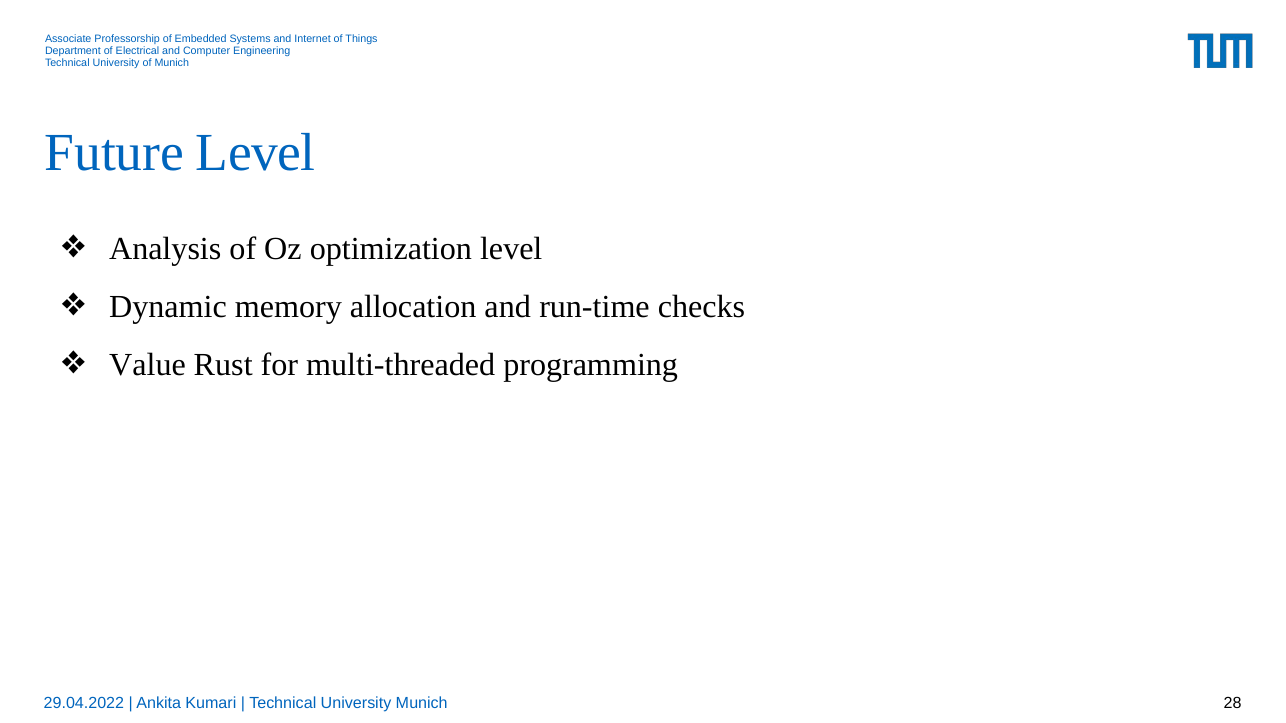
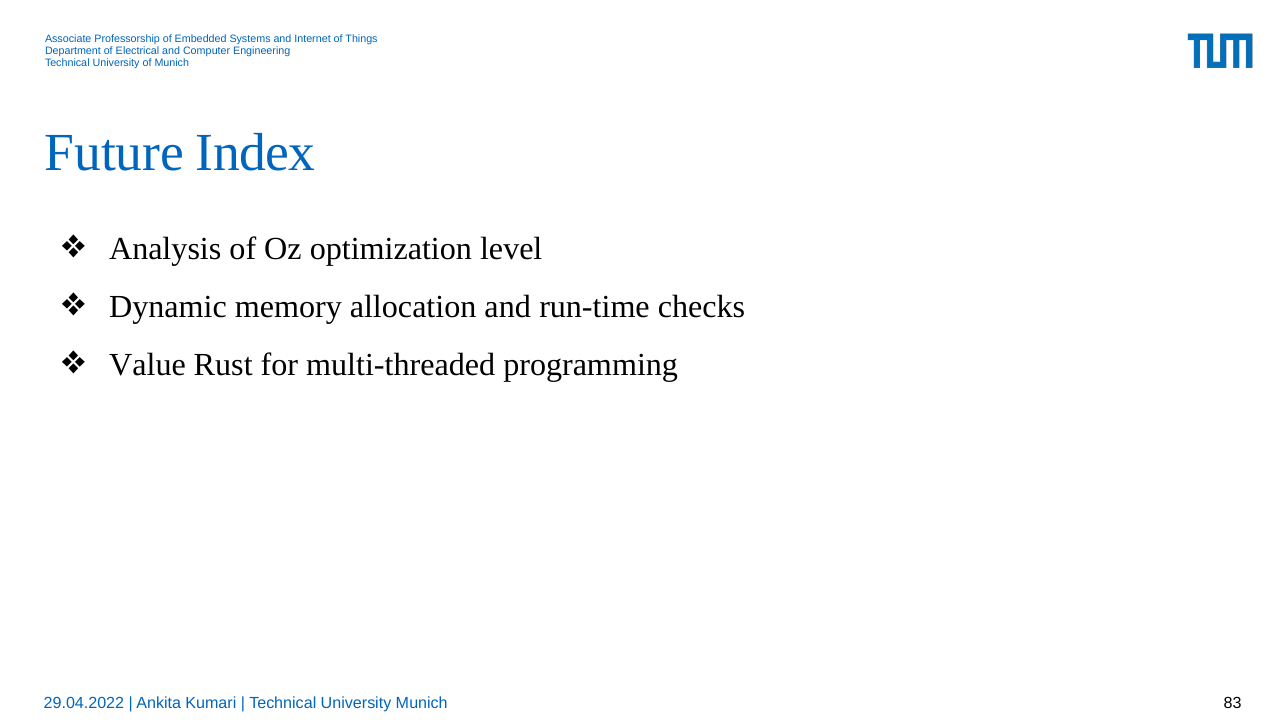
Future Level: Level -> Index (256, 153)
28: 28 -> 83 (1233, 703)
